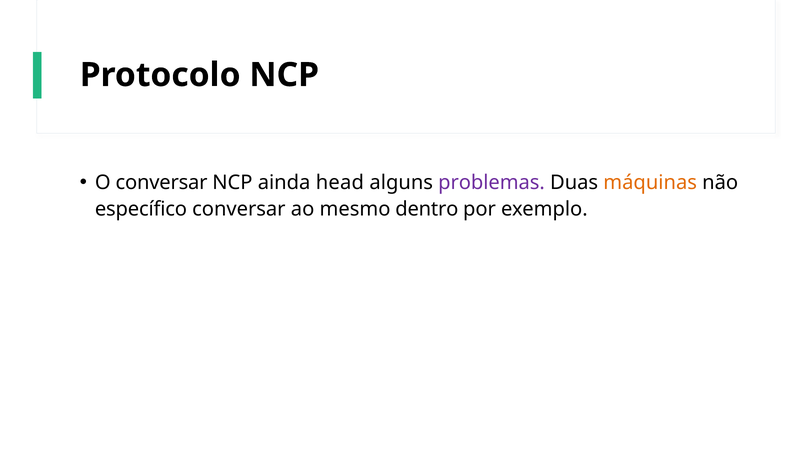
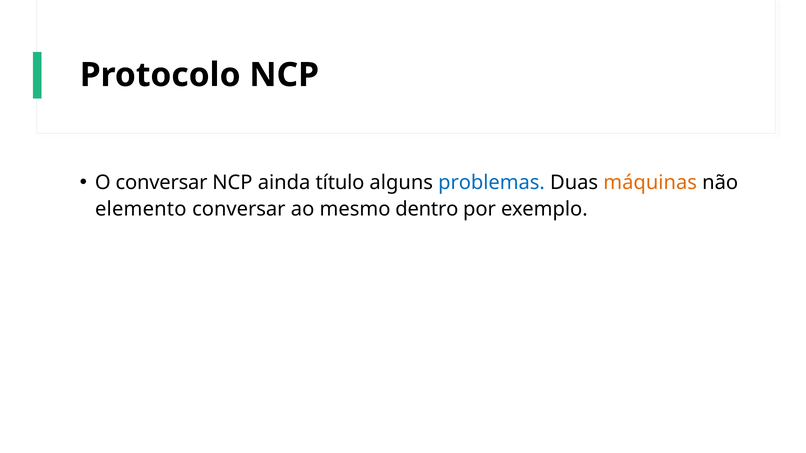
head: head -> título (340, 183)
problemas colour: purple -> blue (492, 183)
específico: específico -> elemento (141, 209)
